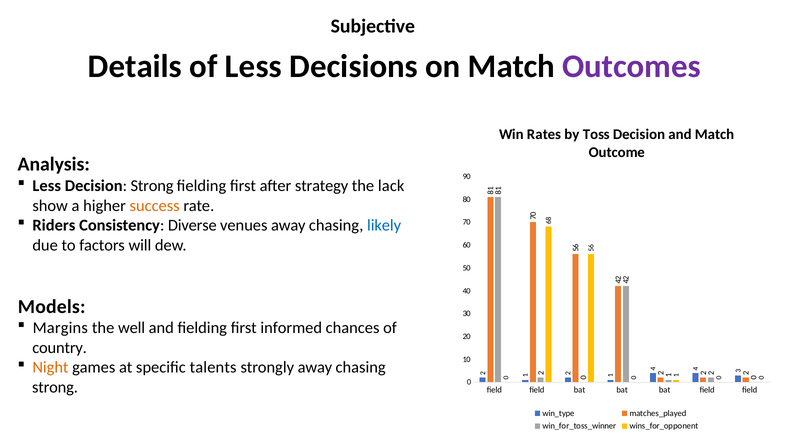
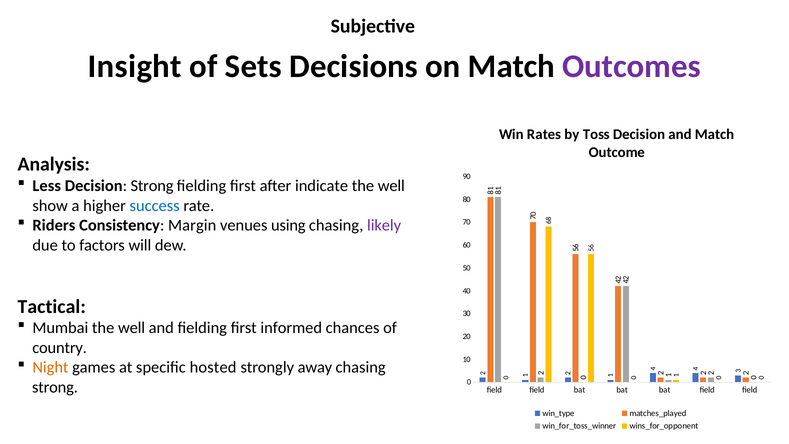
Details: Details -> Insight (135, 66)
of Less: Less -> Sets (253, 66)
strategy: strategy -> indicate (322, 186)
lack: lack -> well (391, 186)
success colour: orange -> blue (155, 206)
Diverse: Diverse -> Margin (192, 225)
venues away: away -> using (288, 225)
likely colour: blue -> purple (384, 225)
Models: Models -> Tactical (52, 306)
Margins: Margins -> Mumbai (60, 328)
talents: talents -> hosted (213, 367)
